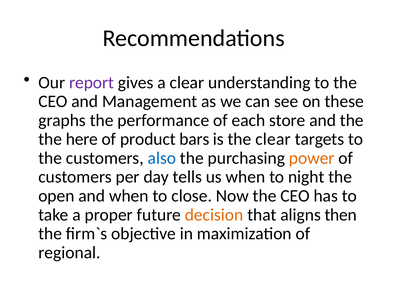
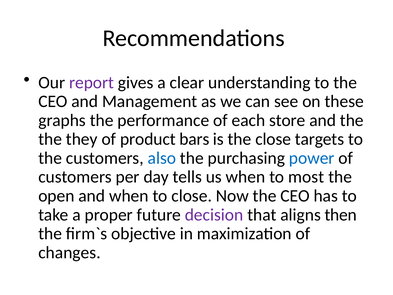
here: here -> they (82, 139)
the clear: clear -> close (273, 139)
power colour: orange -> blue (312, 158)
night: night -> most (306, 177)
decision colour: orange -> purple (214, 215)
regional: regional -> changes (69, 252)
